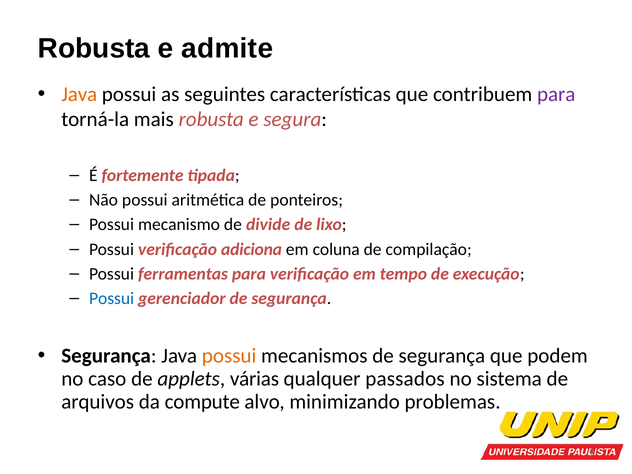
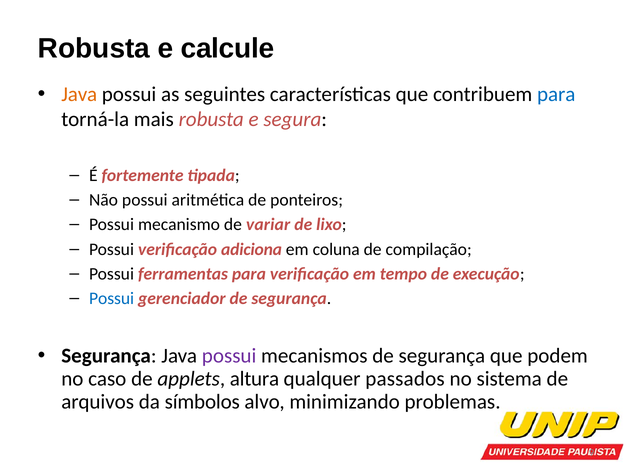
admite: admite -> calcule (228, 48)
para colour: purple -> blue (556, 94)
divide: divide -> variar (268, 225)
possui colour: orange -> purple (229, 356)
várias: várias -> altura (254, 379)
compute: compute -> símbolos (202, 402)
